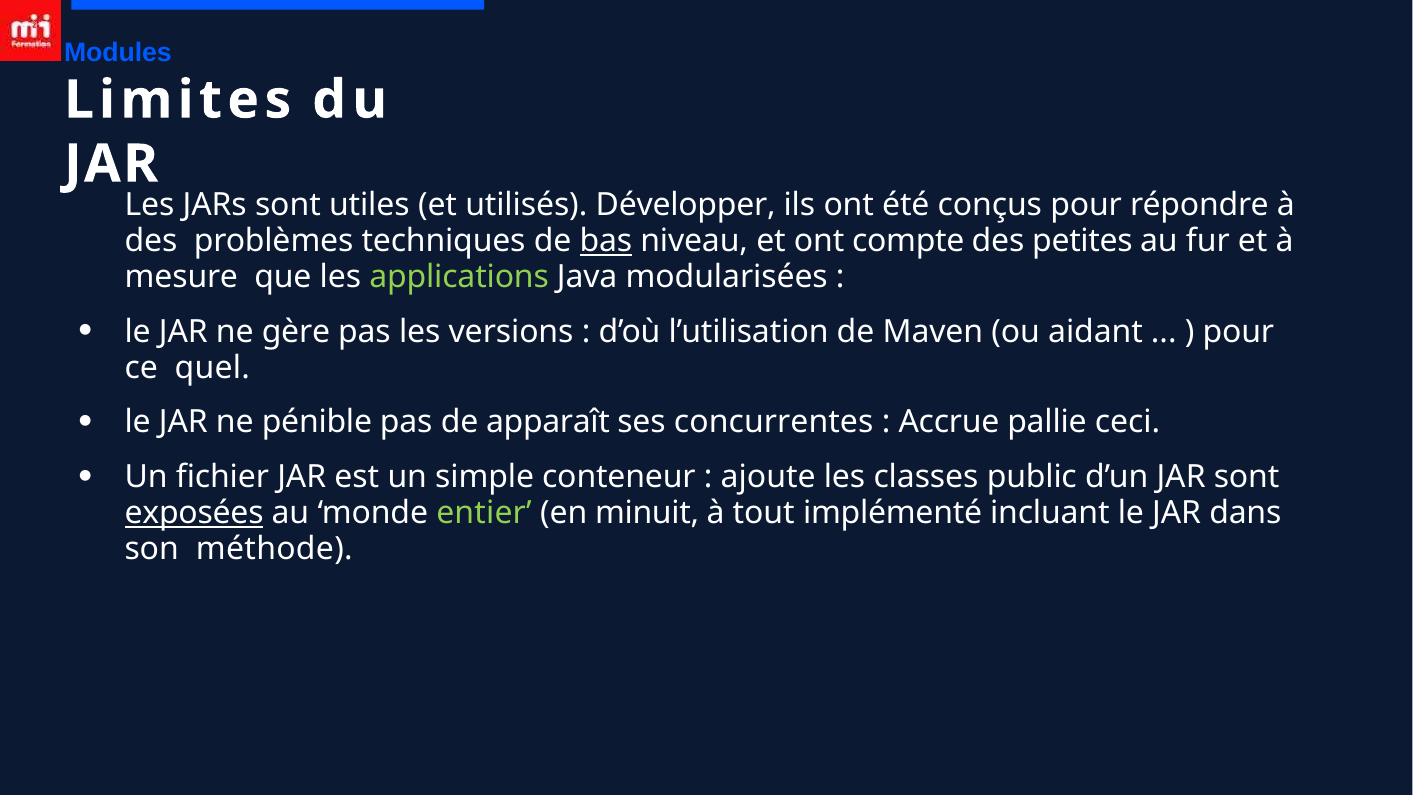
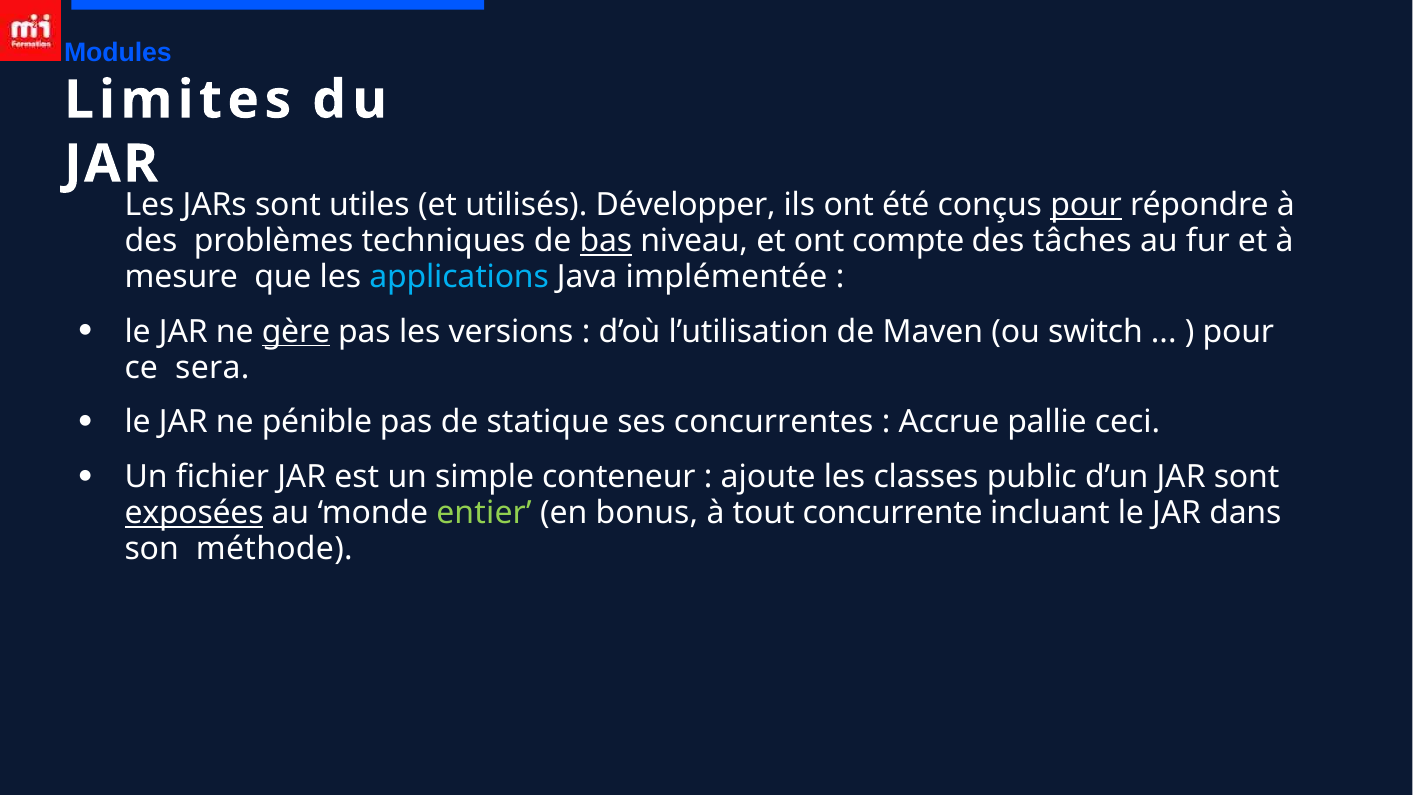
pour underline: none -> present (1086, 205)
petites: petites -> tâches (1082, 241)
applications colour: light green -> light blue (459, 277)
modularisées: modularisées -> implémentée (727, 277)
gère underline: none -> present (296, 332)
aidant: aidant -> switch (1096, 332)
quel: quel -> sera (212, 368)
apparaît: apparaît -> statique (548, 421)
minuit: minuit -> bonus (647, 513)
implémenté: implémenté -> concurrente (893, 513)
